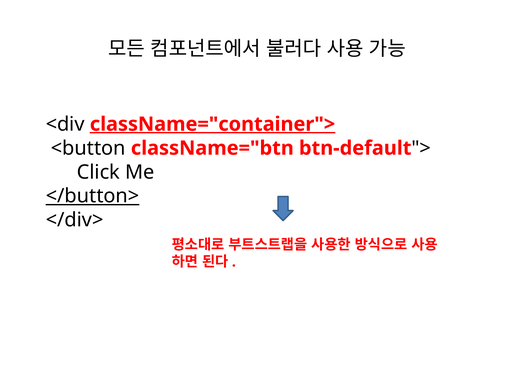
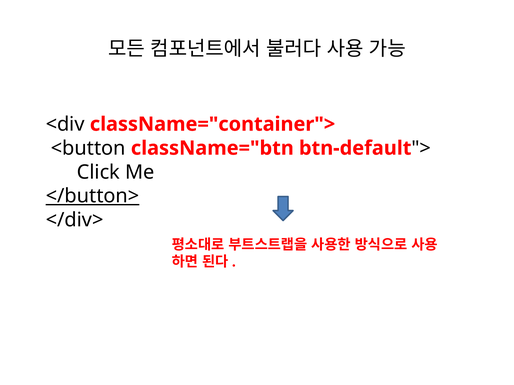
className="container"> underline: present -> none (213, 124)
